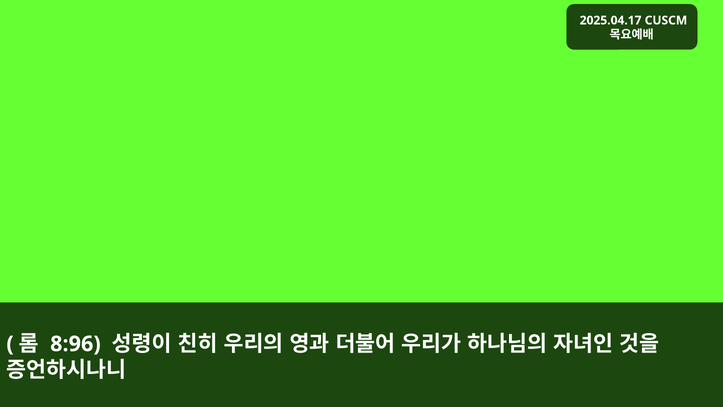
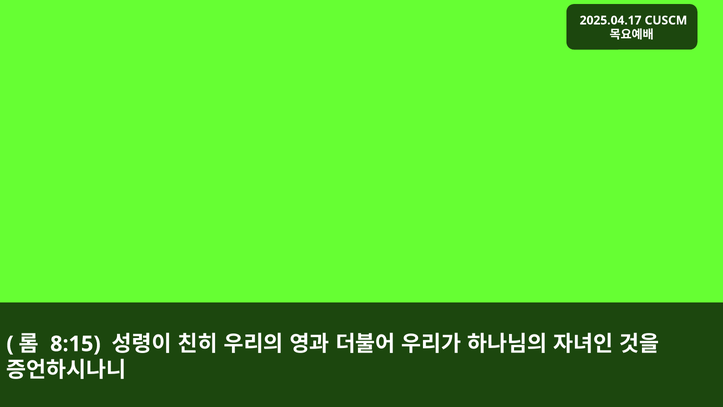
8:96: 8:96 -> 8:15 (75, 344)
